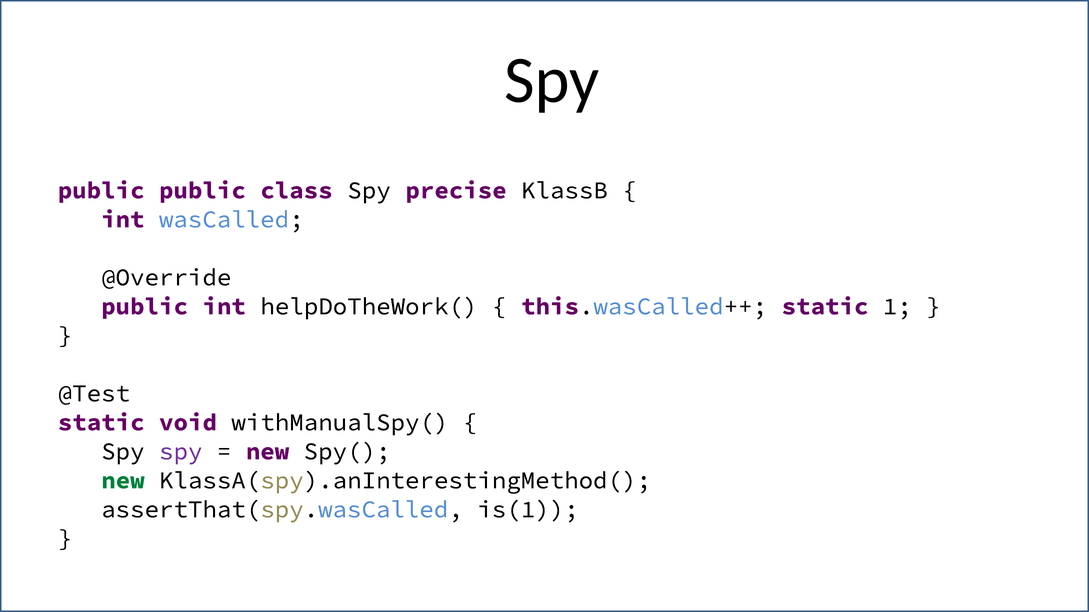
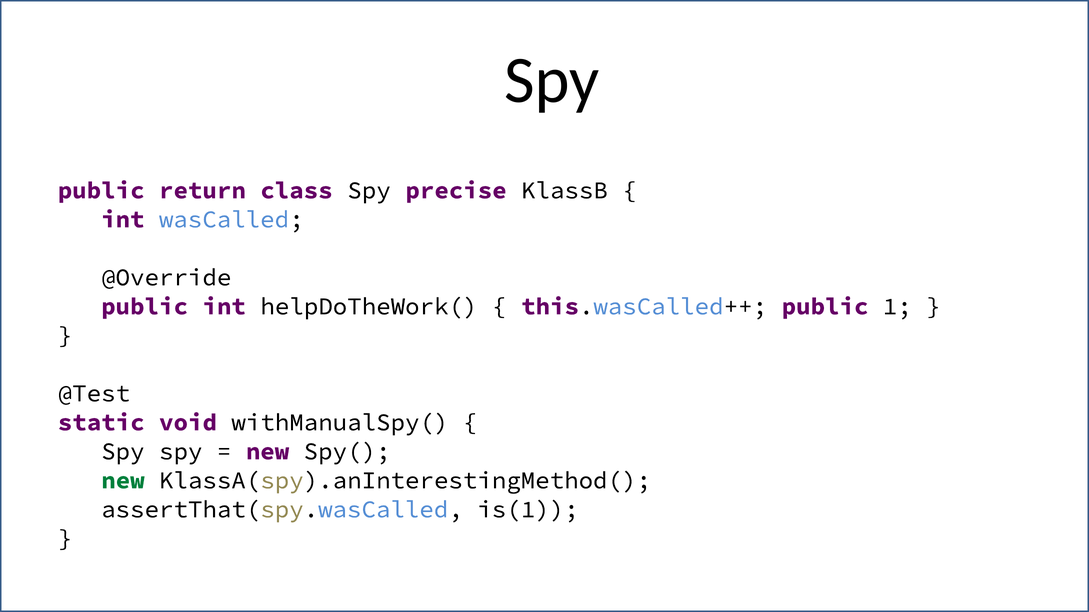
public public: public -> return (202, 191)
this.wasCalled++ static: static -> public (825, 307)
spy colour: purple -> black (181, 452)
